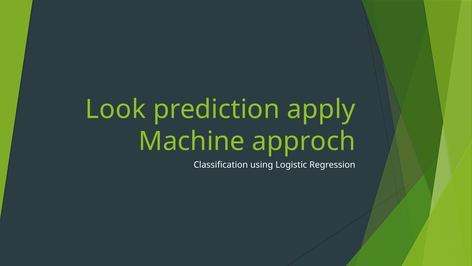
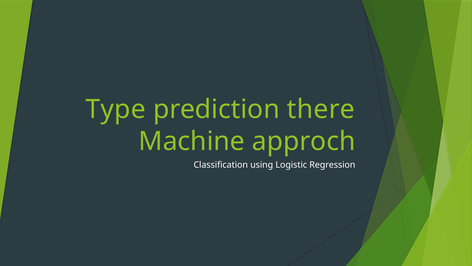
Look: Look -> Type (116, 109)
apply: apply -> there (321, 109)
